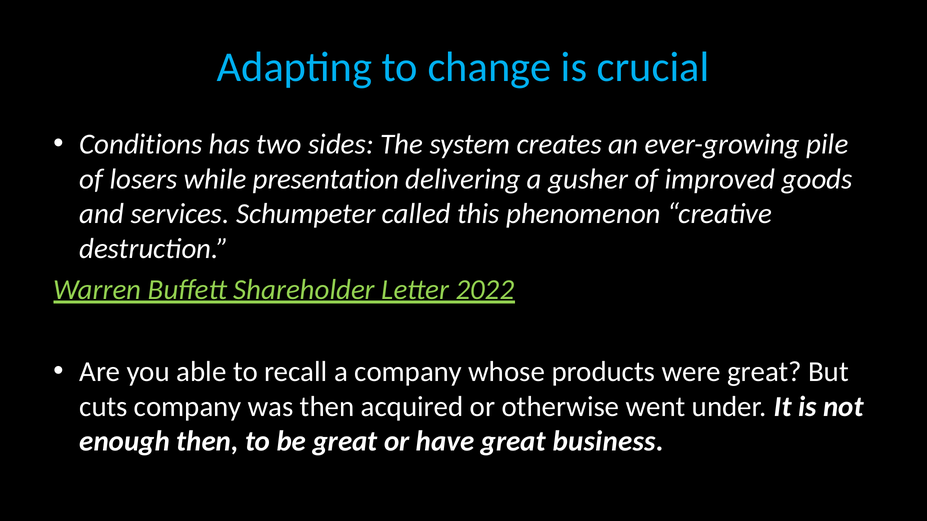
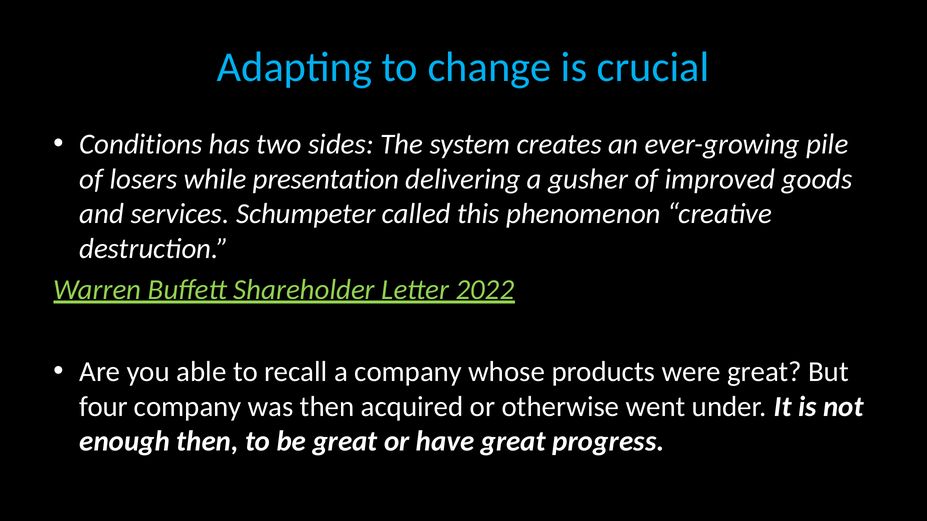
cuts: cuts -> four (104, 407)
business: business -> progress (608, 442)
